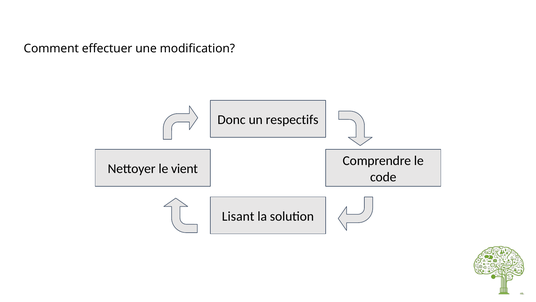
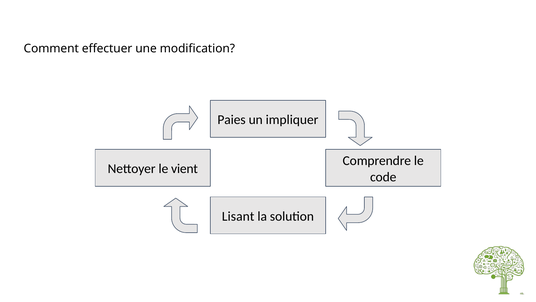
Donc: Donc -> Paies (232, 120)
respectifs: respectifs -> impliquer (292, 120)
